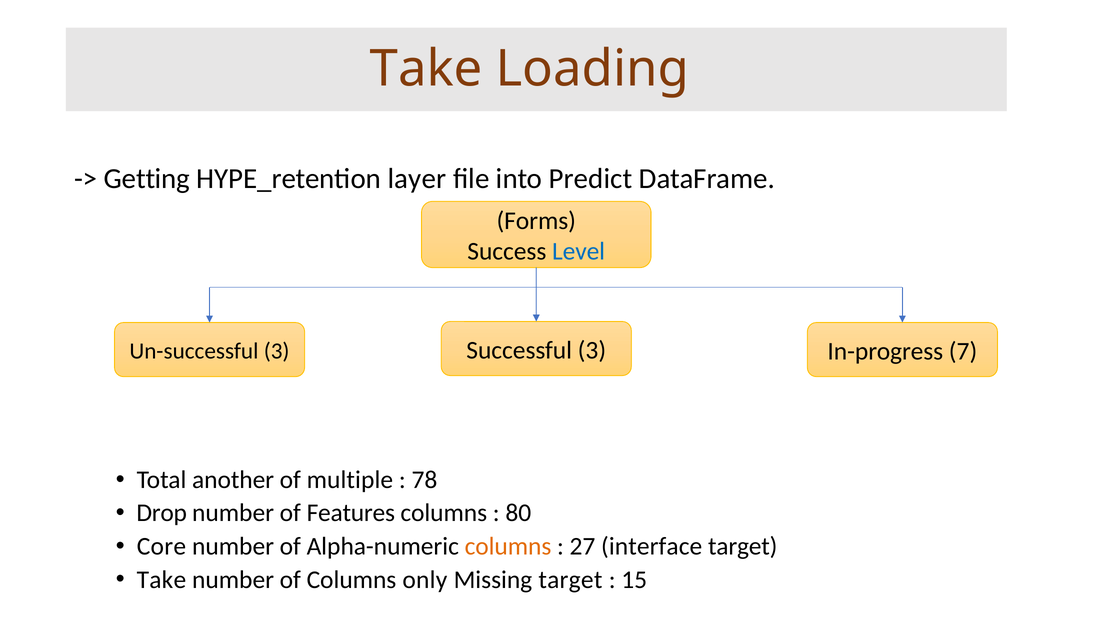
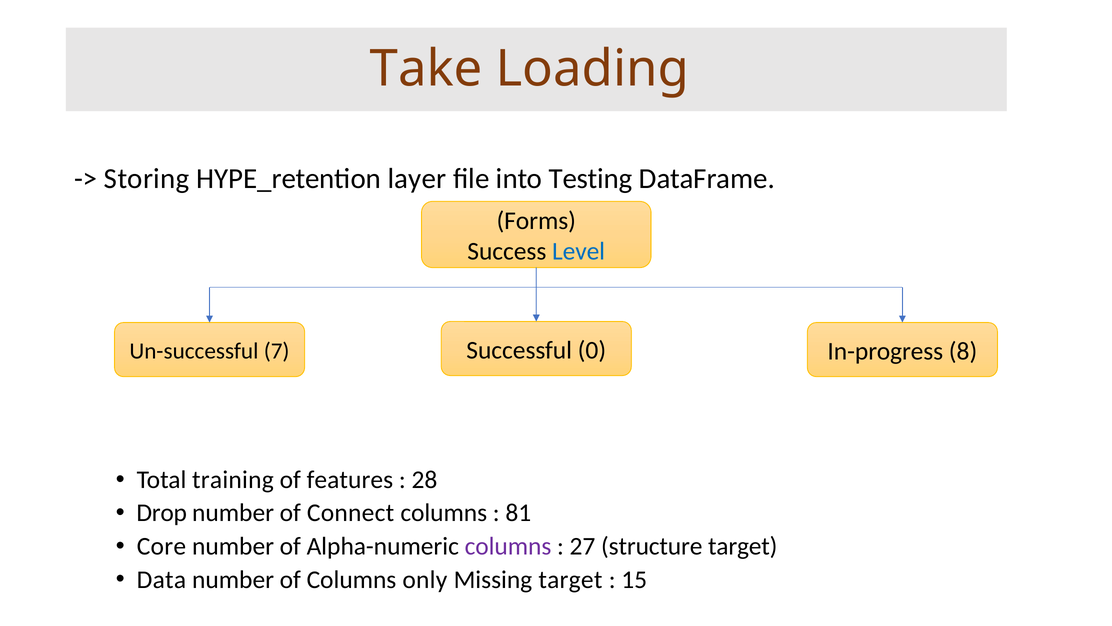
Getting: Getting -> Storing (147, 179)
Predict: Predict -> Testing (591, 179)
Un-successful 3: 3 -> 7 (277, 351)
Successful 3: 3 -> 0 (592, 350)
7: 7 -> 8 (963, 351)
another: another -> training (233, 479)
multiple: multiple -> features (350, 479)
78: 78 -> 28 (424, 479)
Features: Features -> Connect (351, 513)
80: 80 -> 81 (518, 513)
columns colour: orange -> purple (508, 546)
interface: interface -> structure (652, 546)
Take: Take -> Data (161, 579)
